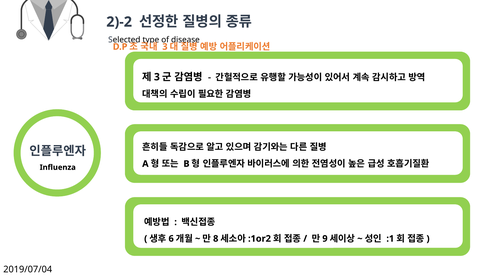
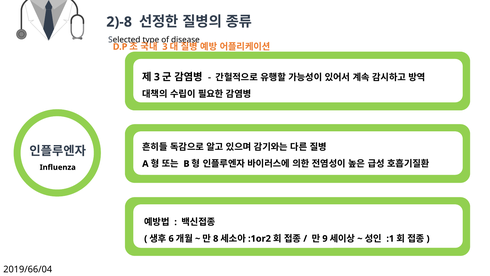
2)-2: 2)-2 -> 2)-8 (119, 22)
2019/07/04: 2019/07/04 -> 2019/66/04 (28, 269)
